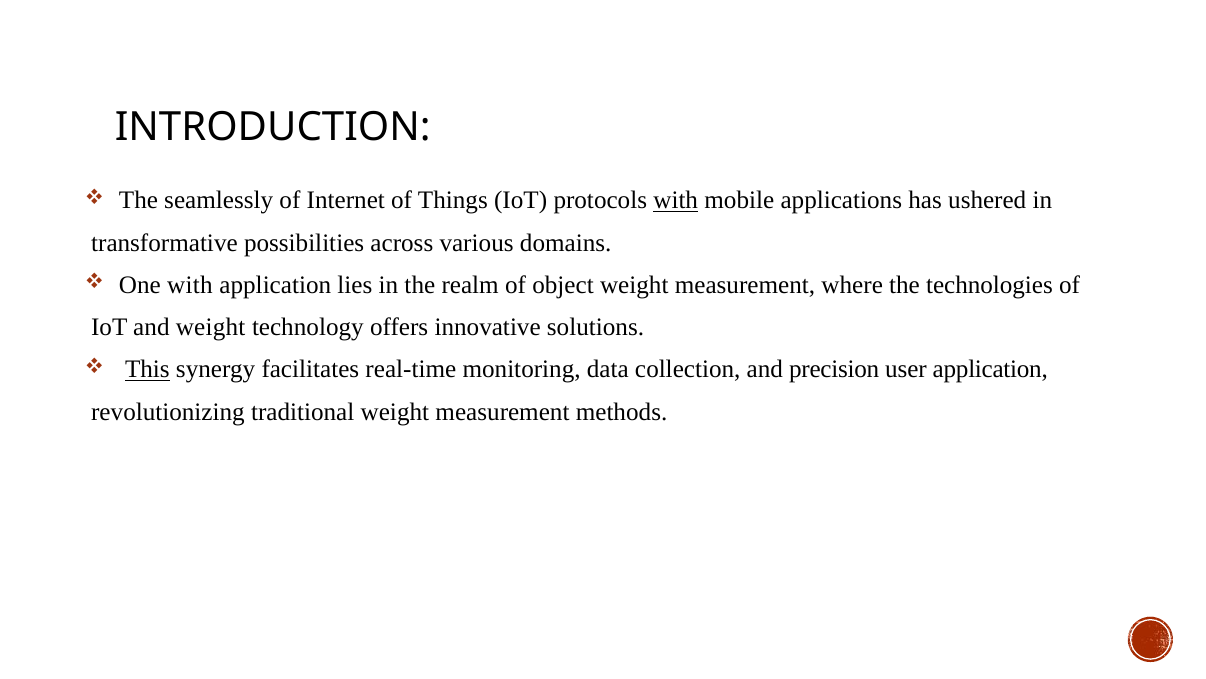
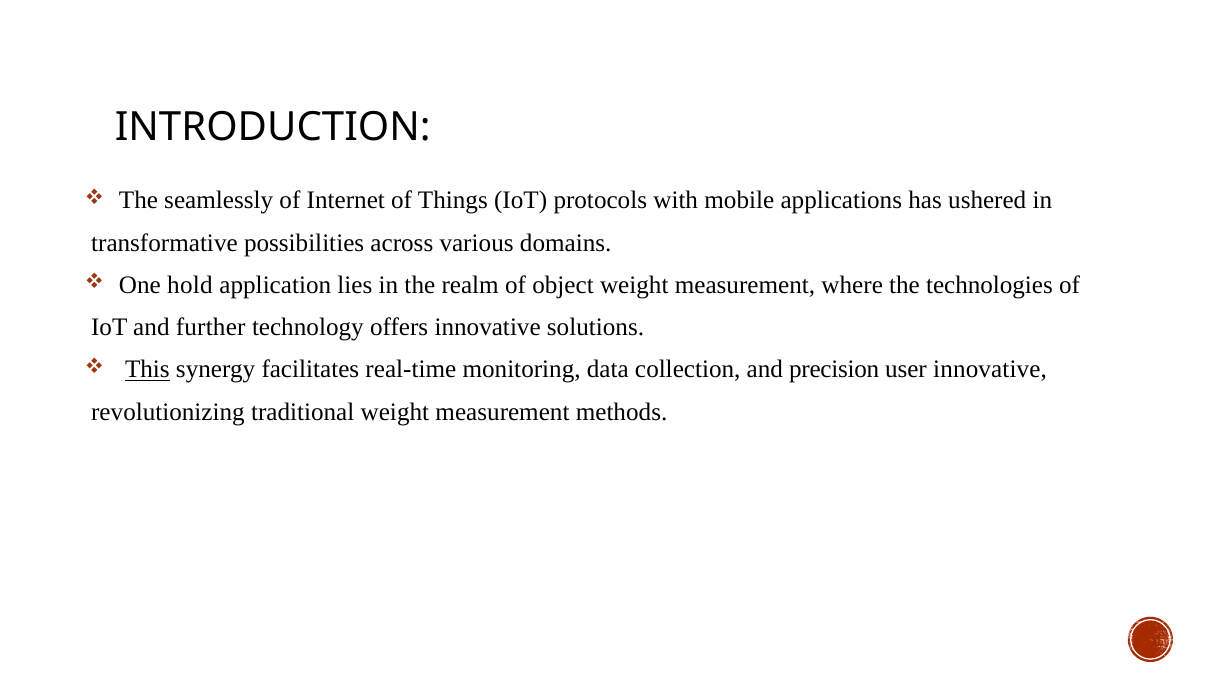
with underline: present -> none (676, 200)
One with: with -> hold (190, 285)
and weight: weight -> further (211, 327)
user application: application -> innovative (990, 369)
